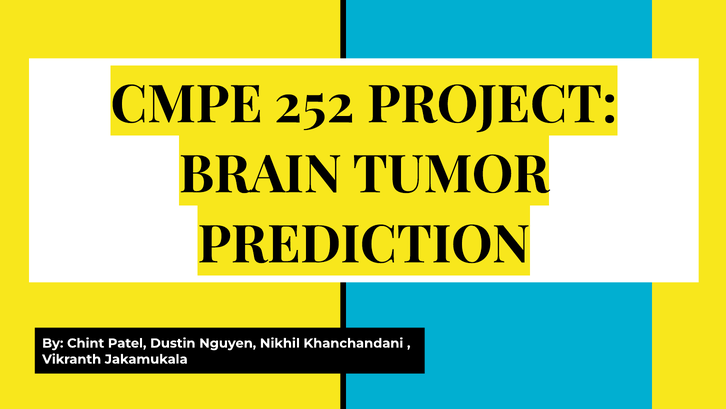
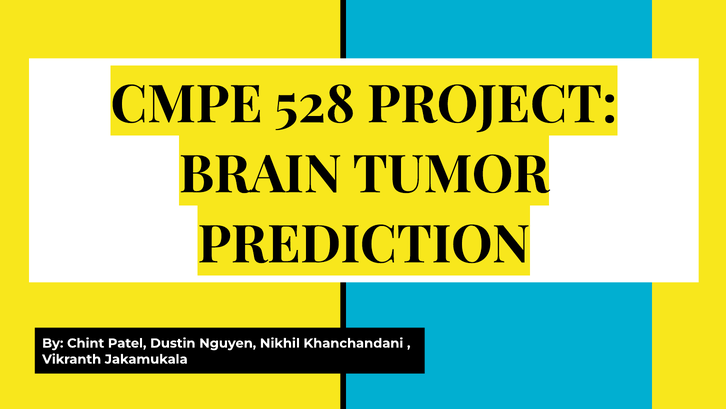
252: 252 -> 528 (315, 105)
